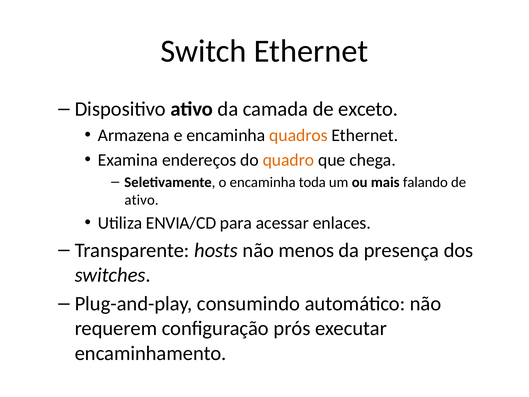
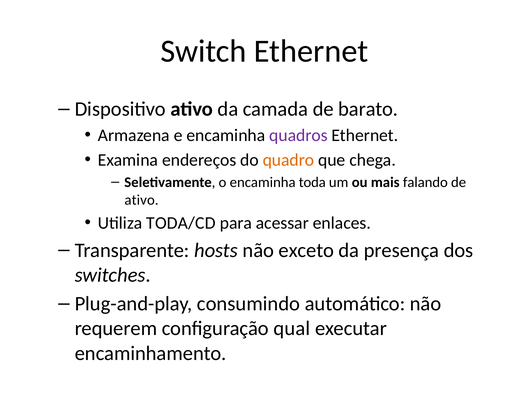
exceto: exceto -> barato (368, 109)
quadros colour: orange -> purple (298, 135)
ENVIA/CD: ENVIA/CD -> TODA/CD (181, 223)
menos: menos -> exceto (306, 250)
prós: prós -> qual (292, 328)
